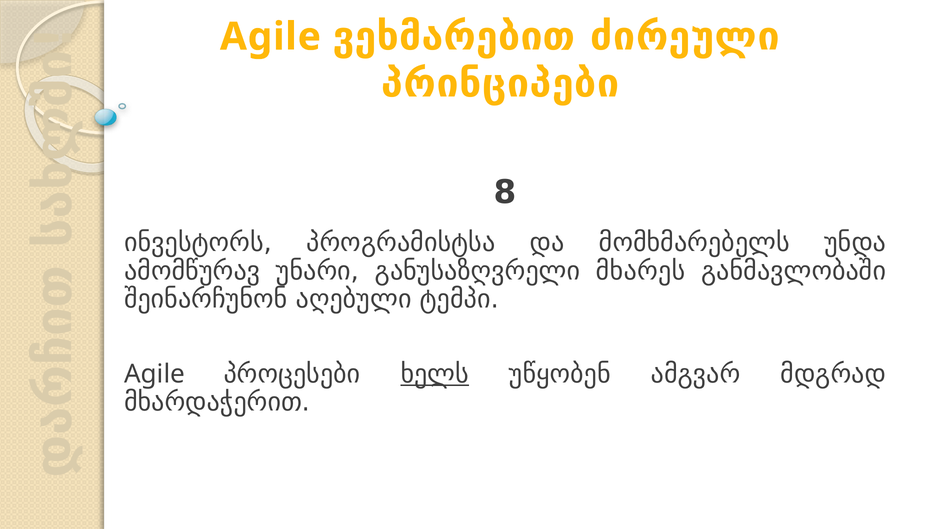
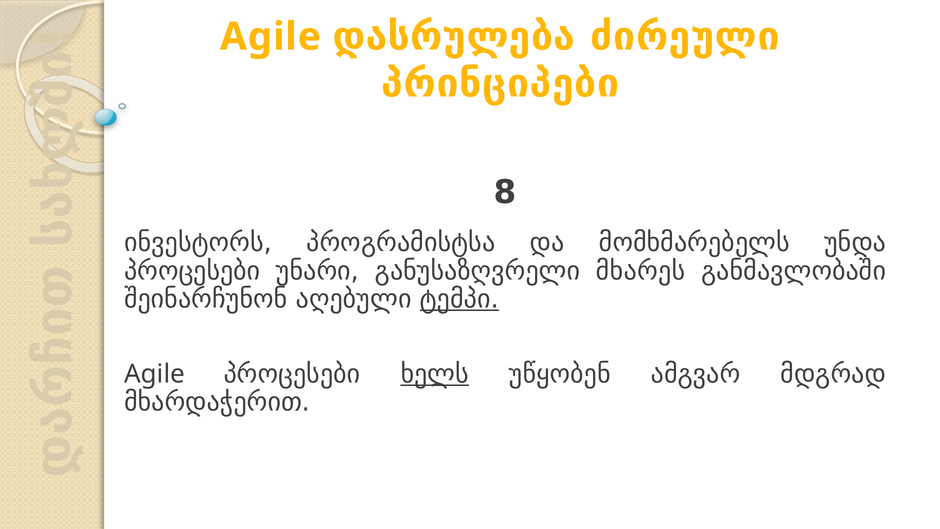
ვეხმარებით: ვეხმარებით -> დასრულება (454, 37)
ამომწურავ: ამომწურავ -> პროცესები (192, 271)
ტემპი underline: none -> present (459, 299)
